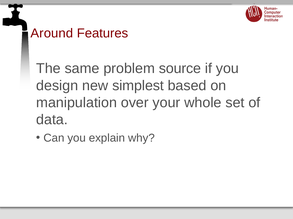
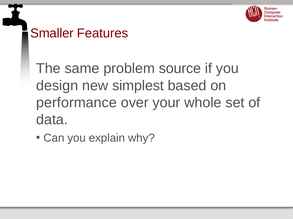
Around: Around -> Smaller (52, 33)
manipulation: manipulation -> performance (77, 103)
